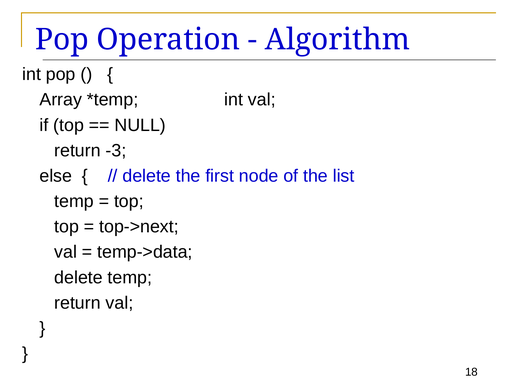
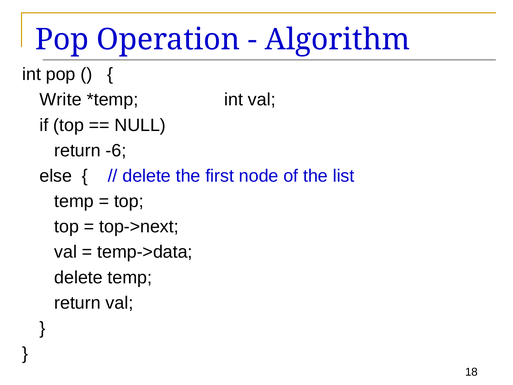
Array: Array -> Write (61, 100)
-3: -3 -> -6 (116, 150)
